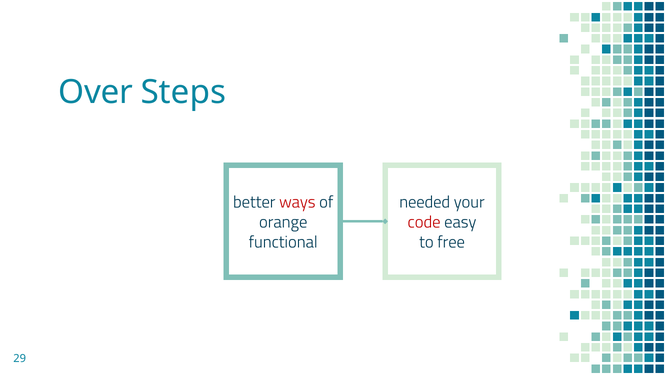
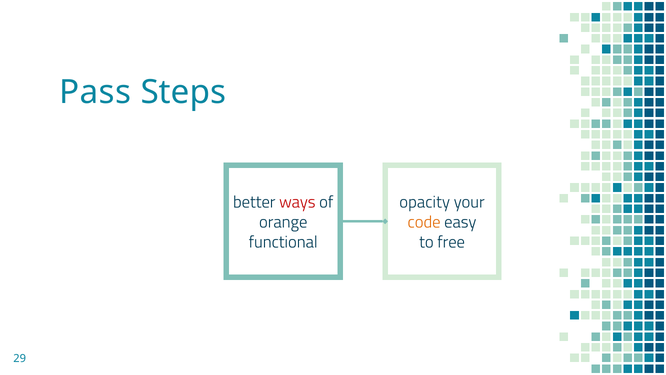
Over: Over -> Pass (95, 92)
needed: needed -> opacity (425, 202)
code colour: red -> orange (424, 222)
